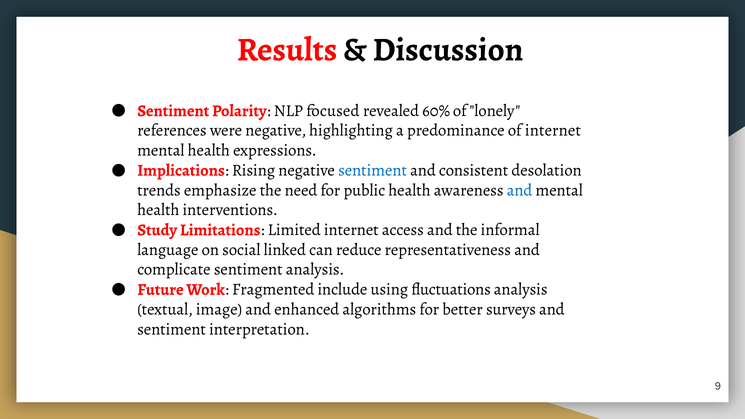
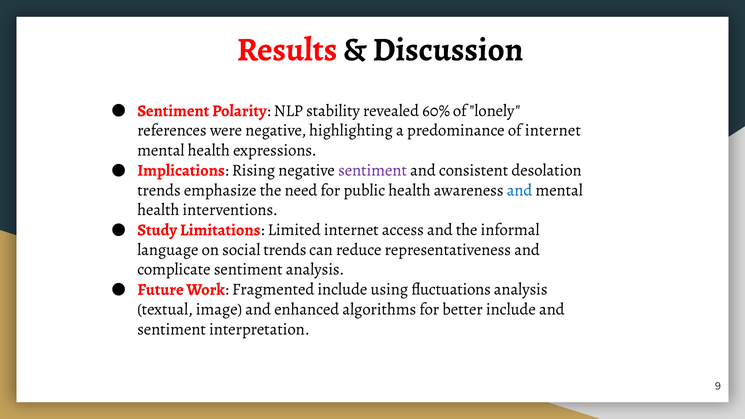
focused: focused -> stability (333, 111)
sentiment colour: blue -> purple (373, 170)
social linked: linked -> trends (285, 250)
better surveys: surveys -> include (511, 309)
